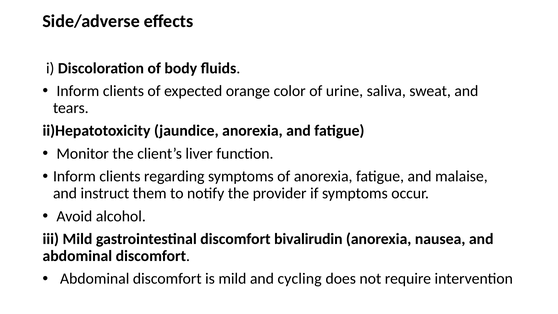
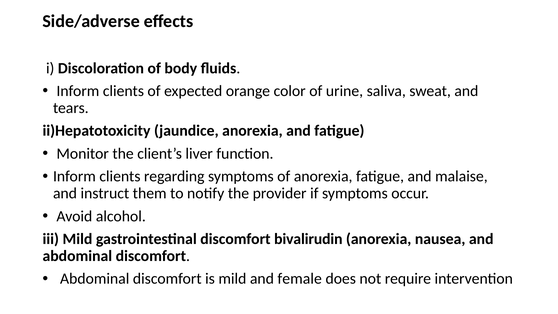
cycling: cycling -> female (300, 279)
